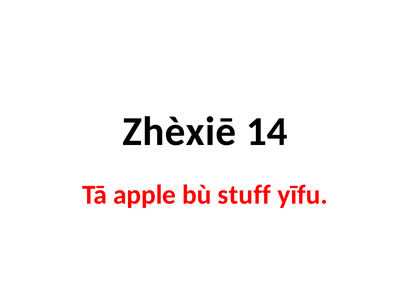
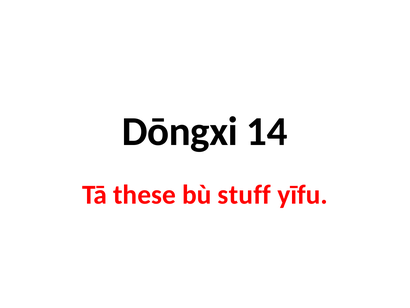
Zhèxiē: Zhèxiē -> Dōngxi (180, 131)
apple: apple -> these (145, 195)
